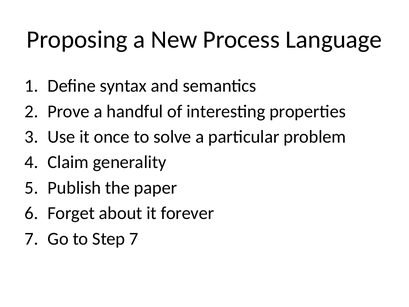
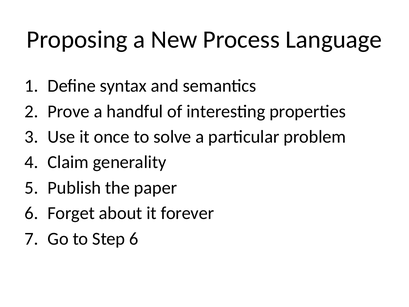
Step 7: 7 -> 6 (134, 239)
